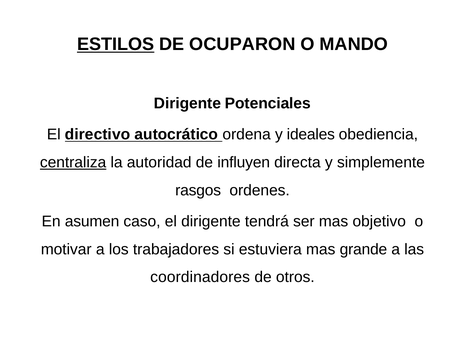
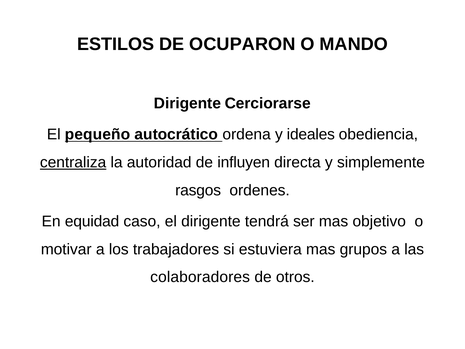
ESTILOS underline: present -> none (116, 44)
Potenciales: Potenciales -> Cerciorarse (268, 103)
directivo: directivo -> pequeño (98, 134)
asumen: asumen -> equidad (92, 221)
grande: grande -> grupos (363, 249)
coordinadores: coordinadores -> colaboradores (200, 277)
